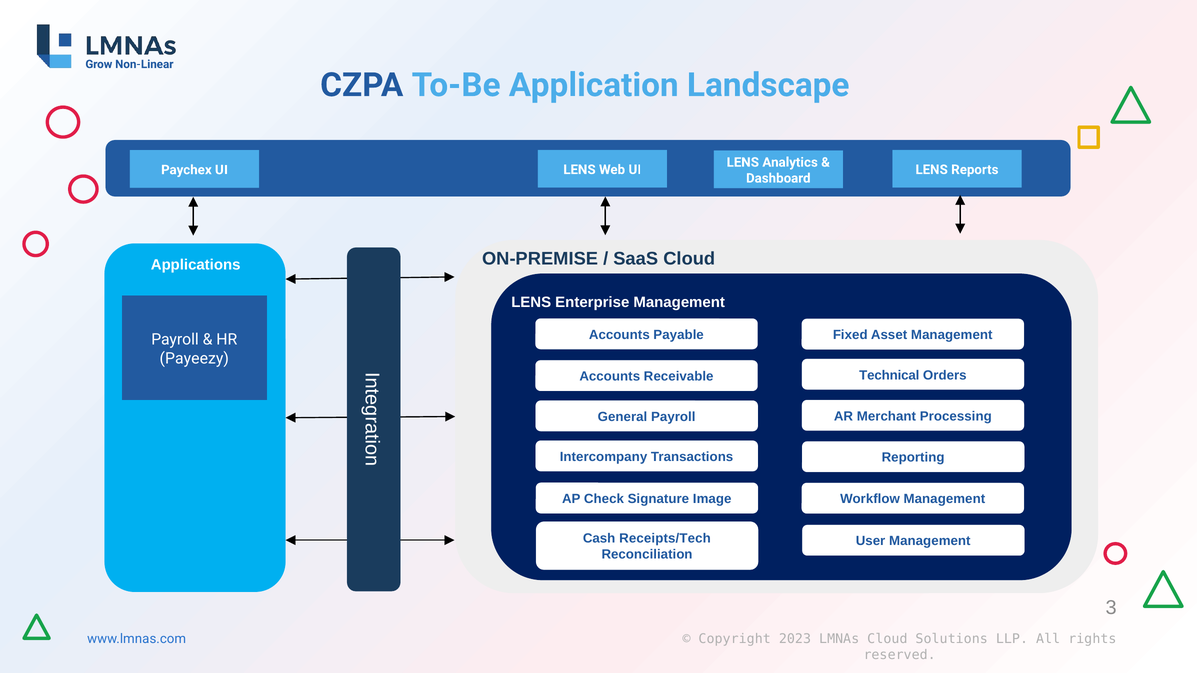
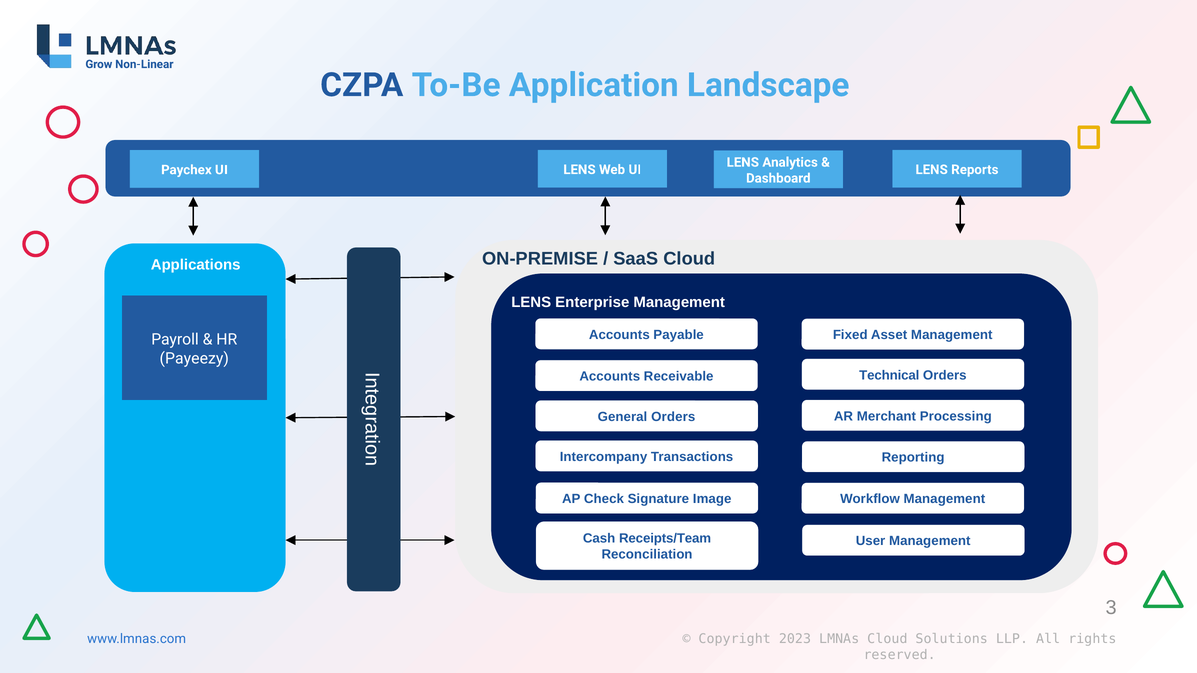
General Payroll: Payroll -> Orders (673, 417)
Receipts/Tech: Receipts/Tech -> Receipts/Team (665, 539)
